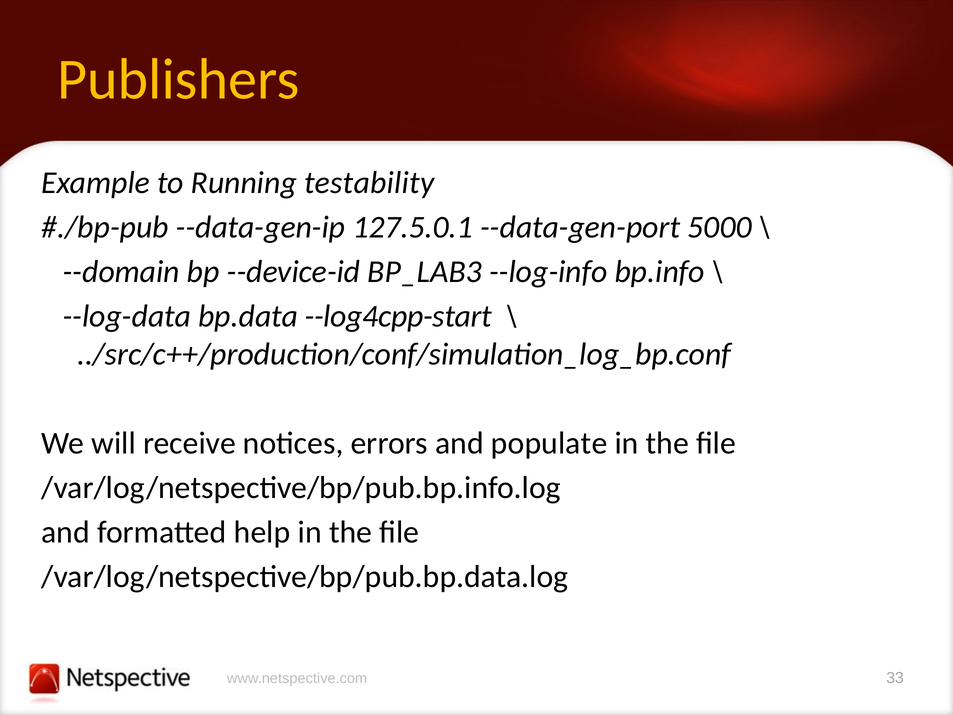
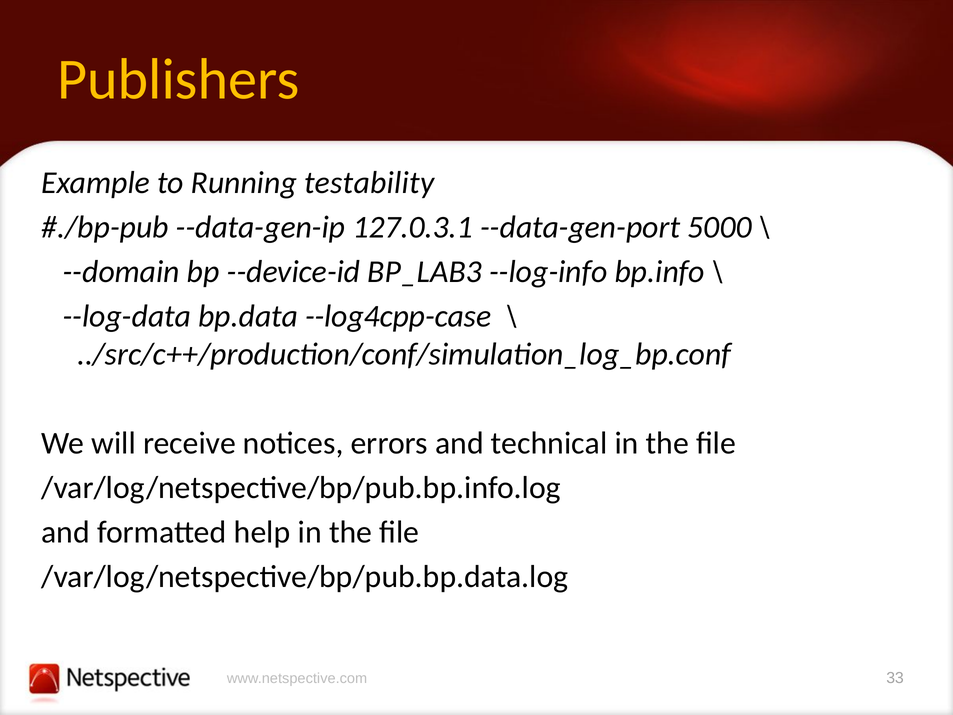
127.5.0.1: 127.5.0.1 -> 127.0.3.1 (413, 227)
--log4cpp-start: --log4cpp-start -> --log4cpp-case (398, 316)
populate: populate -> technical (549, 443)
